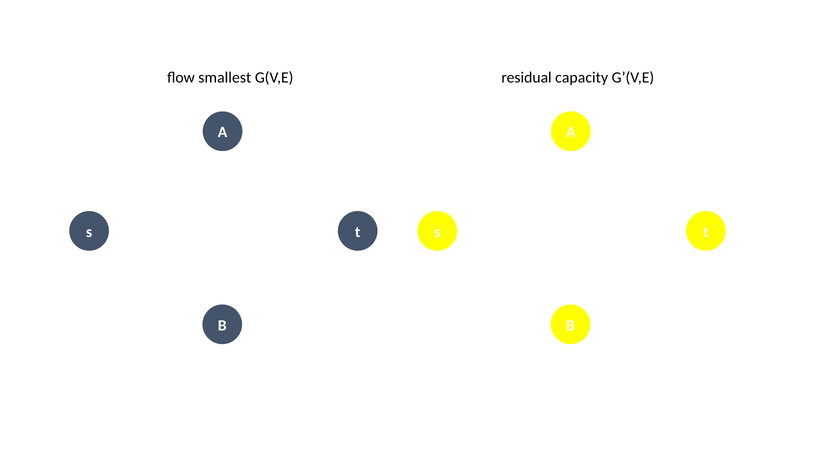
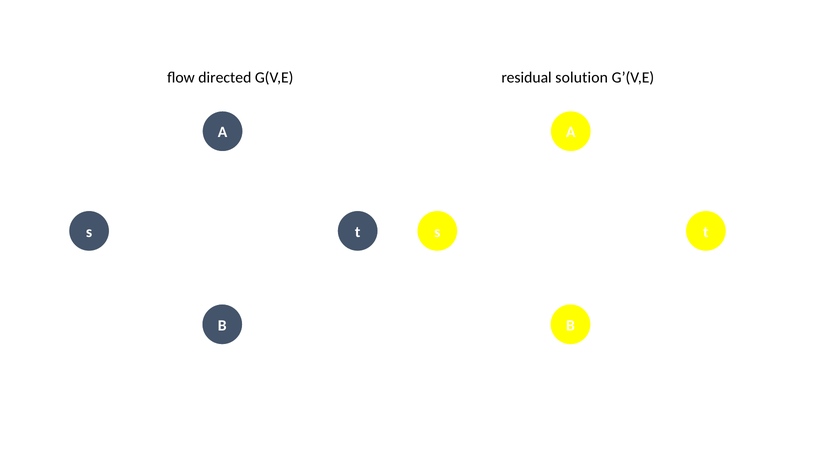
smallest: smallest -> directed (225, 77)
capacity: capacity -> solution (582, 77)
